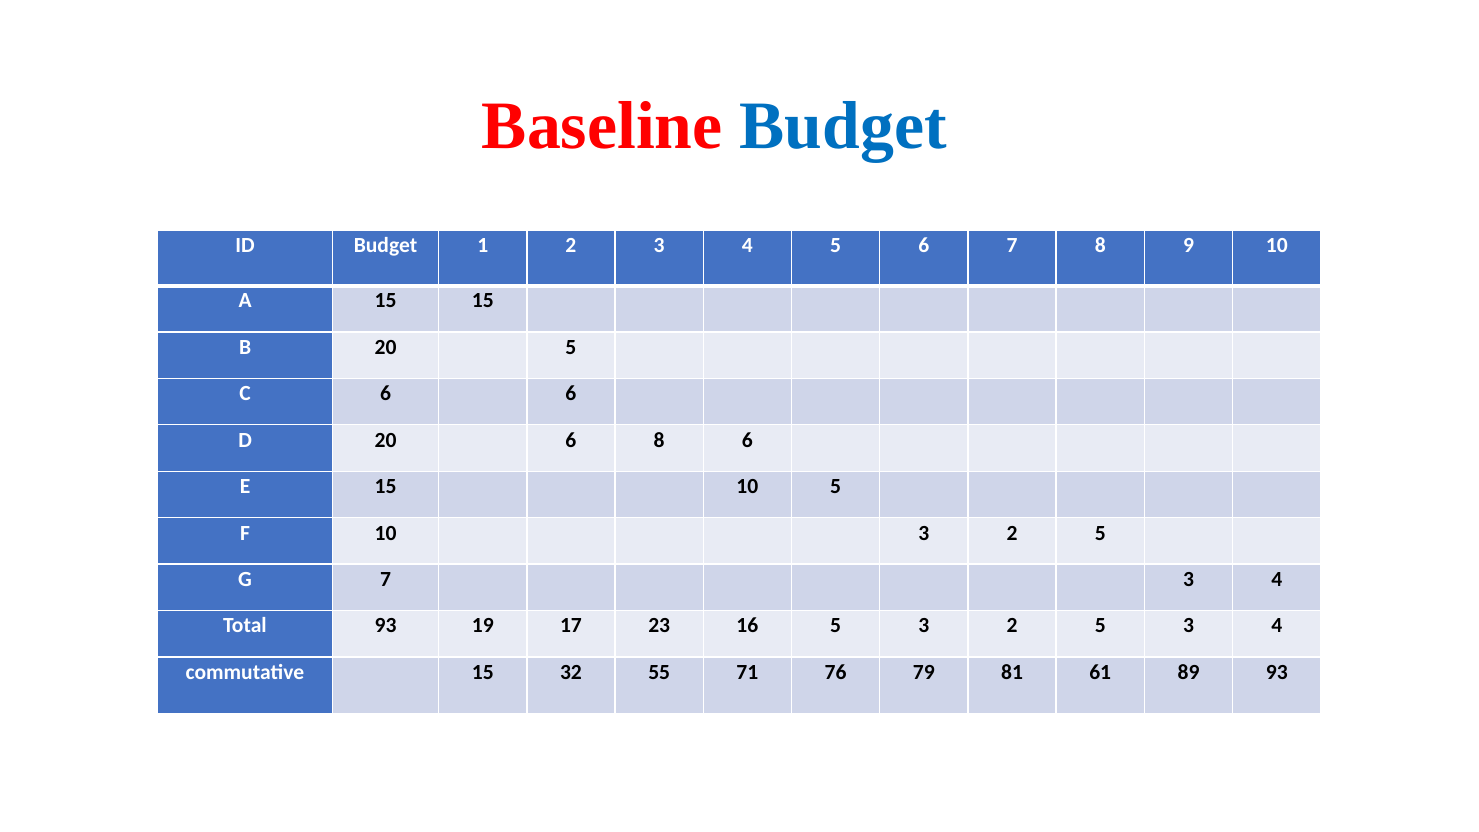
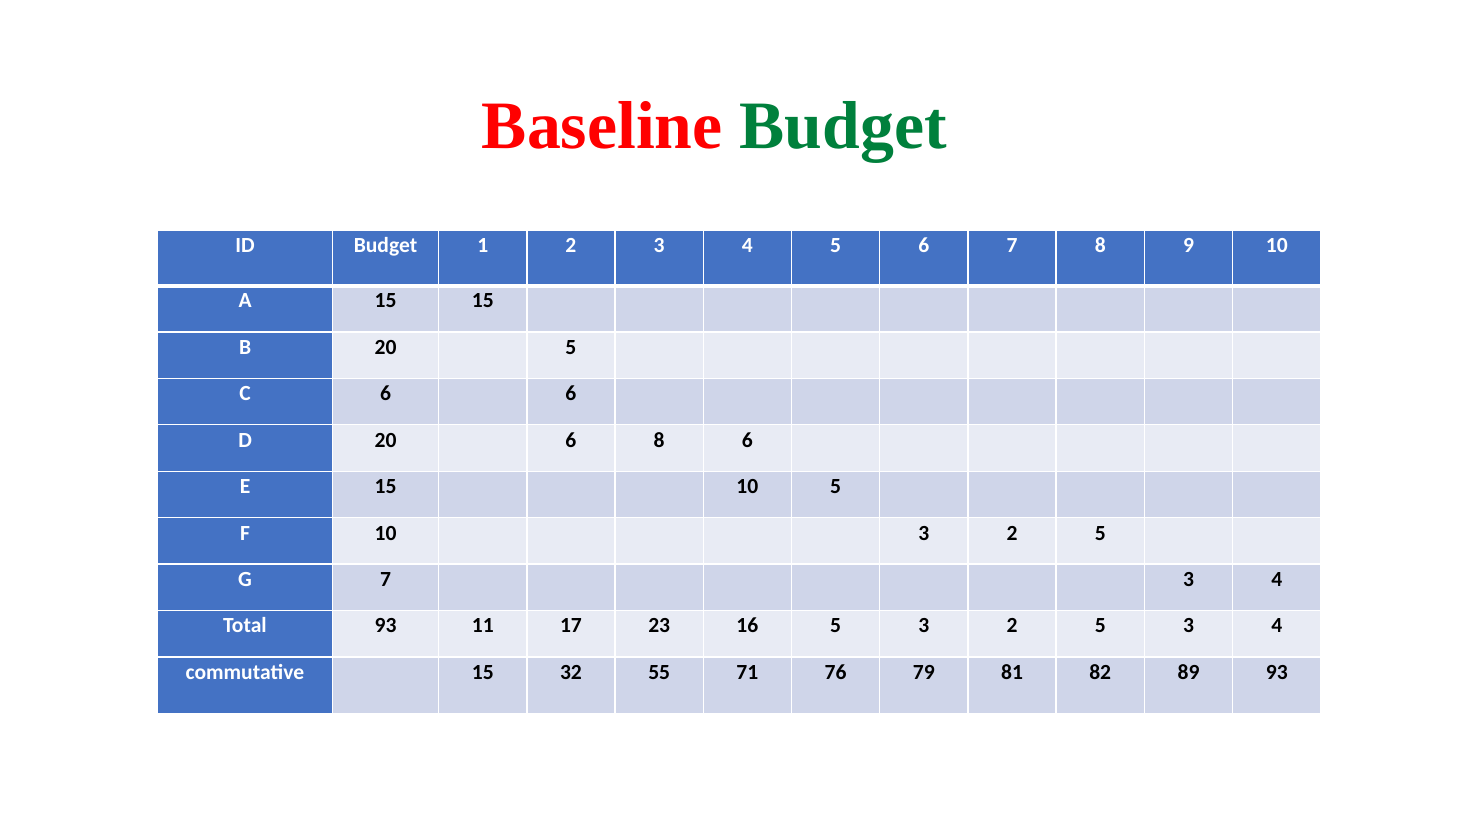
Budget colour: blue -> green (843, 126)
19: 19 -> 11 (483, 626)
61: 61 -> 82 (1100, 672)
